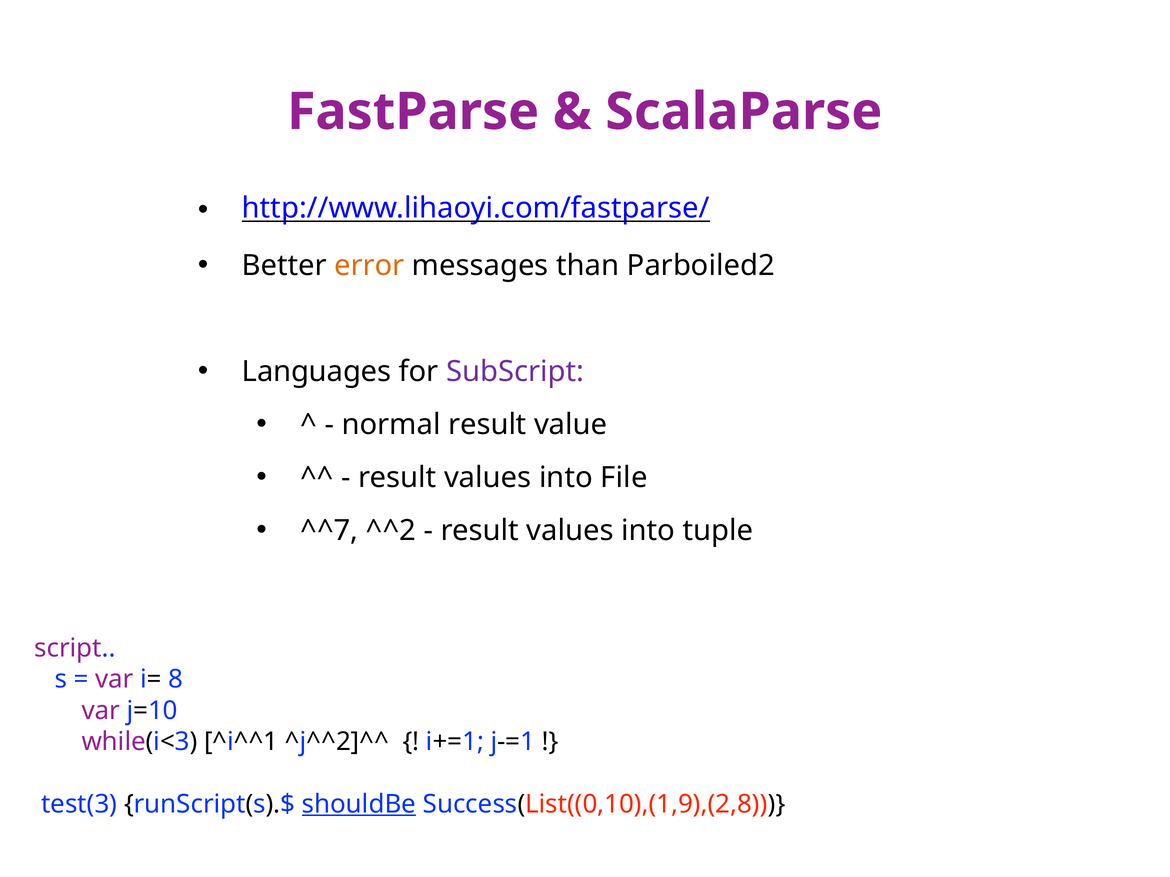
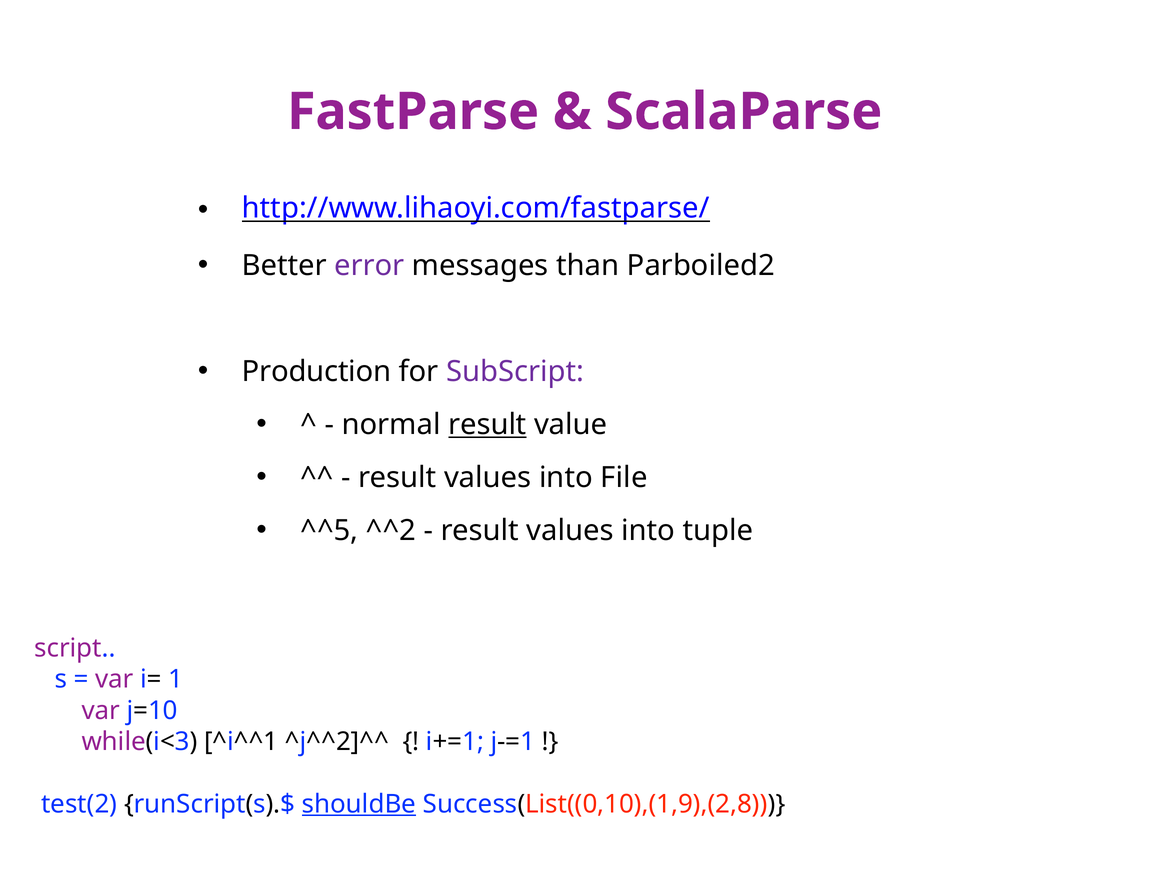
error colour: orange -> purple (369, 266)
Languages: Languages -> Production (317, 372)
result underline: none -> present (487, 425)
^^7: ^^7 -> ^^5 (329, 531)
8: 8 -> 1 (176, 680)
test(3: test(3 -> test(2 (79, 804)
